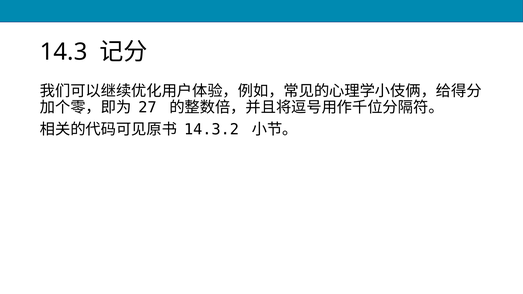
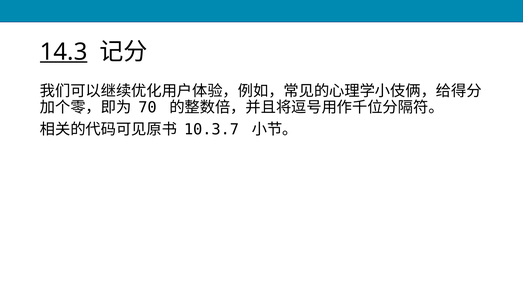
14.3 underline: none -> present (64, 52)
27: 27 -> 70 (147, 108)
14.3.2: 14.3.2 -> 10.3.7 (212, 130)
